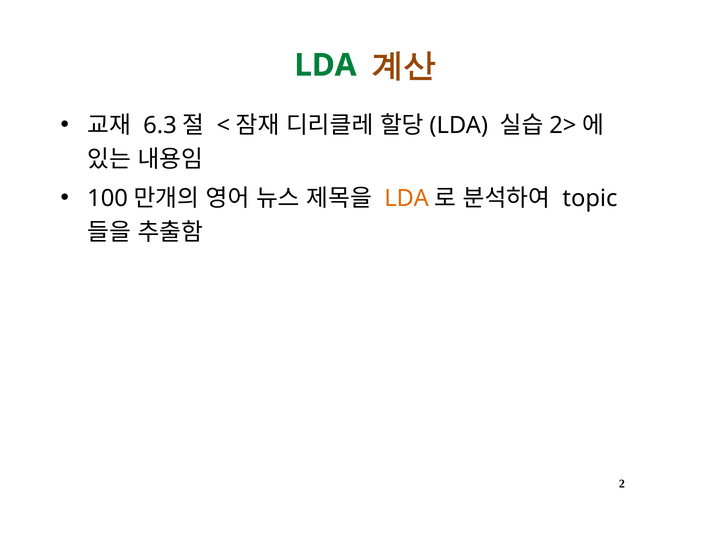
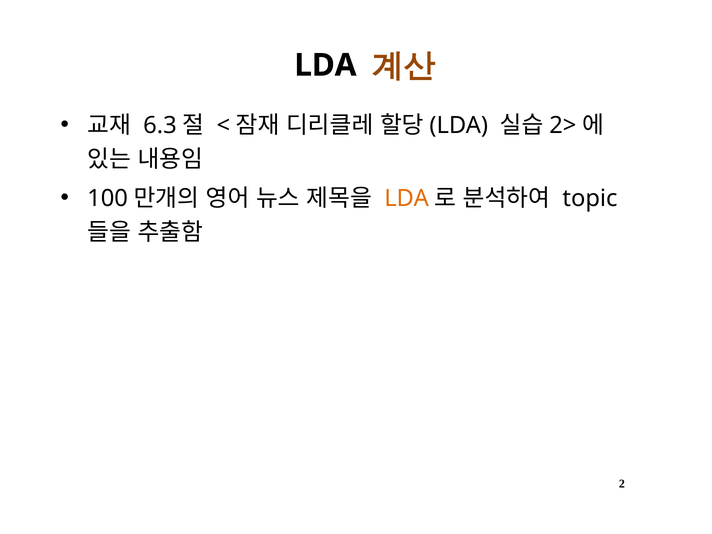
LDA colour: green -> black (325, 65)
